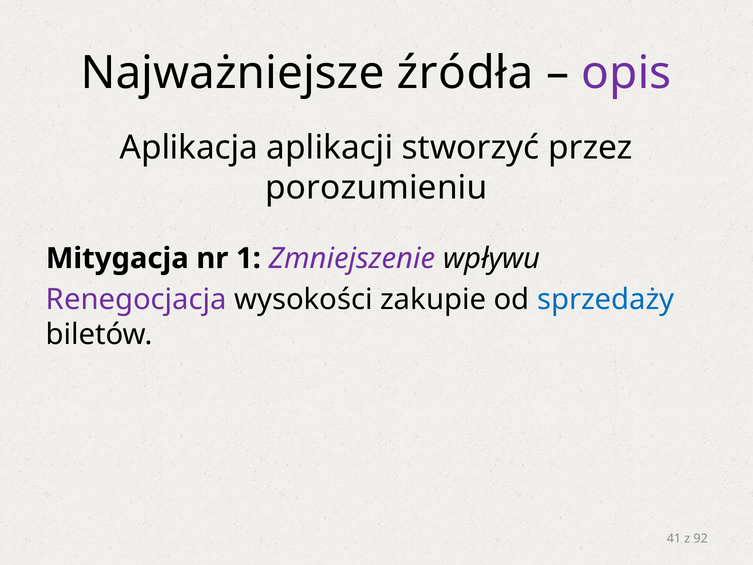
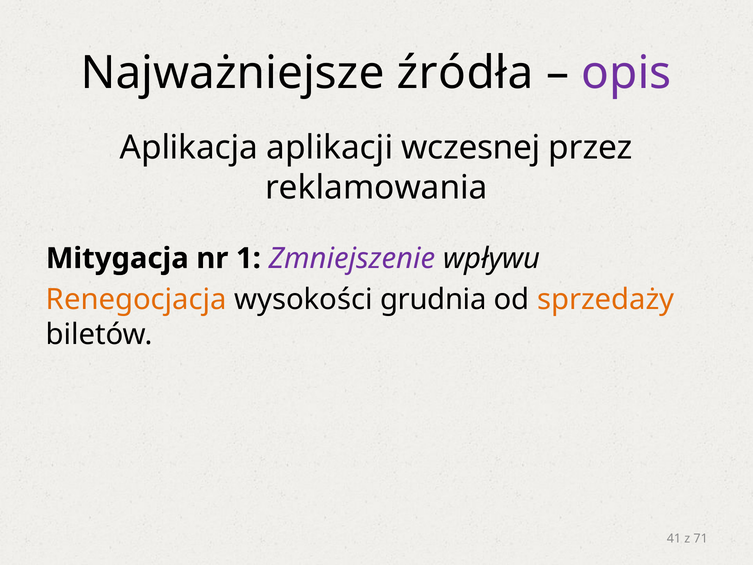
stworzyć: stworzyć -> wczesnej (471, 147)
porozumieniu: porozumieniu -> reklamowania (376, 188)
Renegocjacja colour: purple -> orange (136, 299)
zakupie: zakupie -> grudnia (433, 299)
sprzedaży colour: blue -> orange (606, 299)
92: 92 -> 71 (701, 538)
